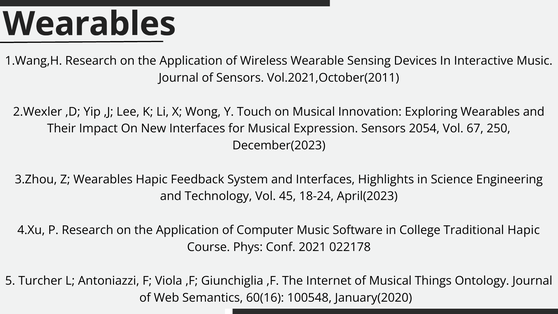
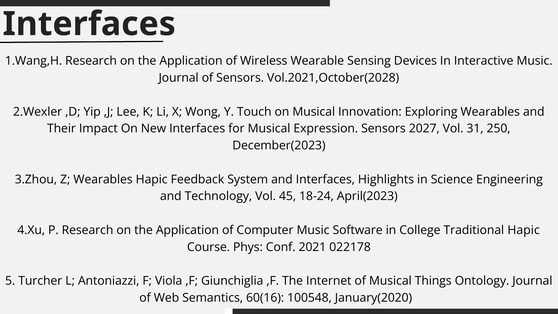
Wearables: Wearables -> Interfaces (89, 24)
Vol.2021,October(2011: Vol.2021,October(2011 -> Vol.2021,October(2028 (333, 78)
2054: 2054 -> 2027 (424, 129)
67: 67 -> 31 (475, 129)
